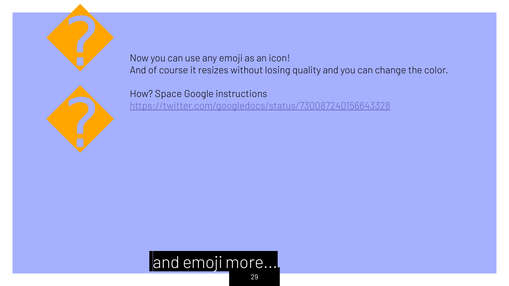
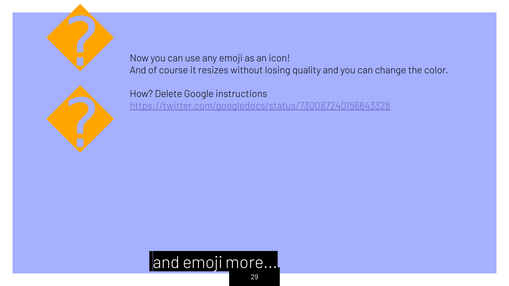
Space: Space -> Delete (169, 94)
